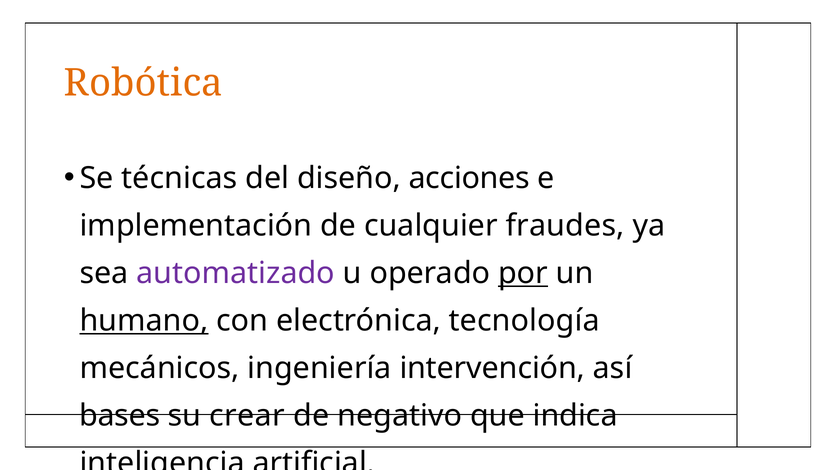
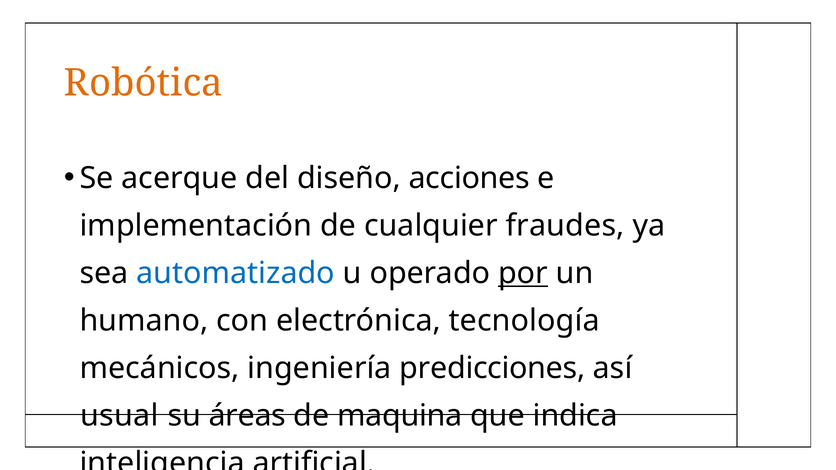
técnicas: técnicas -> acerque (179, 178)
automatizado colour: purple -> blue (236, 273)
humano underline: present -> none (144, 321)
intervención: intervención -> predicciones (492, 368)
bases: bases -> usual (119, 416)
crear: crear -> áreas (247, 416)
negativo: negativo -> maquina (400, 416)
